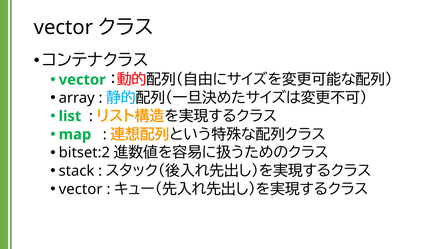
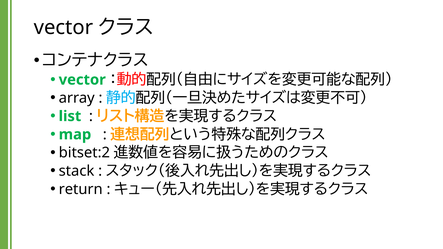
vector: vector -> return (81, 189)
